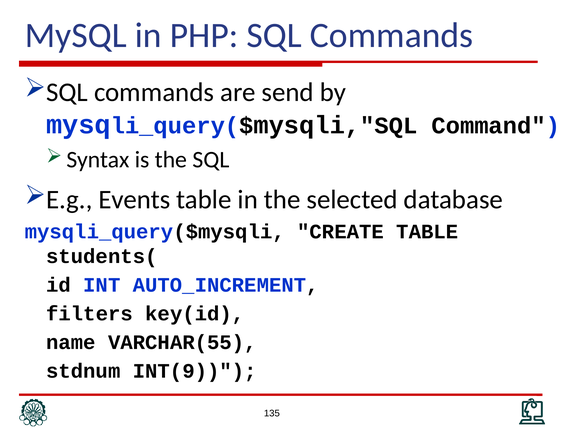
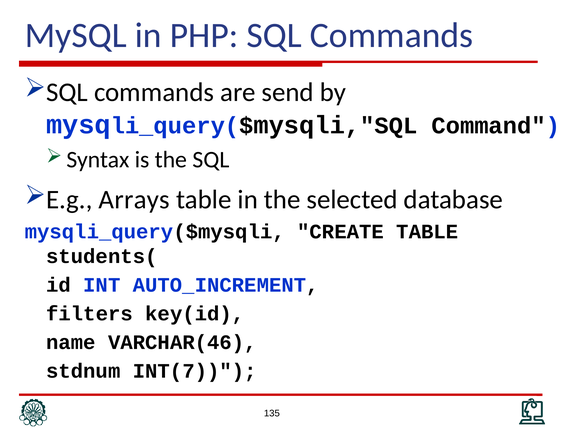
Events: Events -> Arrays (134, 200)
VARCHAR(55: VARCHAR(55 -> VARCHAR(46 (182, 343)
INT(9: INT(9 -> INT(7 (195, 371)
